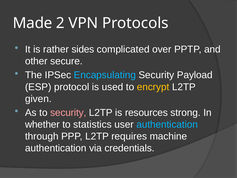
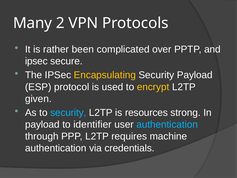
Made: Made -> Many (33, 23)
sides: sides -> been (83, 49)
other: other -> ipsec (36, 61)
Encapsulating colour: light blue -> yellow (105, 75)
security colour: pink -> light blue (68, 112)
whether: whether -> payload (42, 124)
statistics: statistics -> identifier (92, 124)
